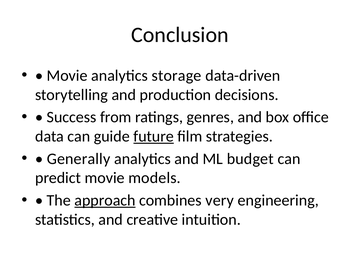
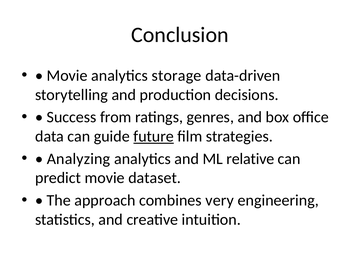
Generally: Generally -> Analyzing (79, 159)
budget: budget -> relative (250, 159)
models: models -> dataset (155, 178)
approach underline: present -> none (105, 200)
